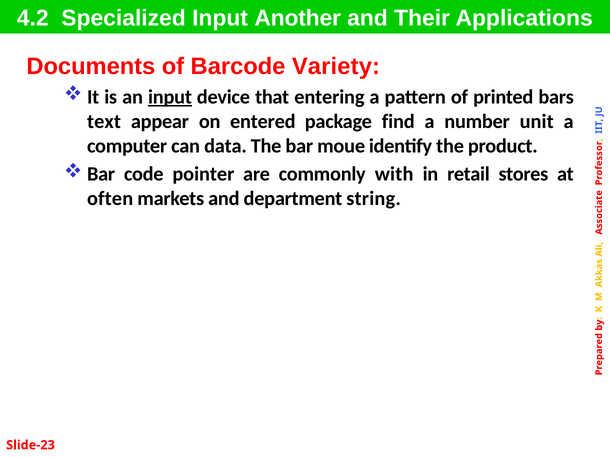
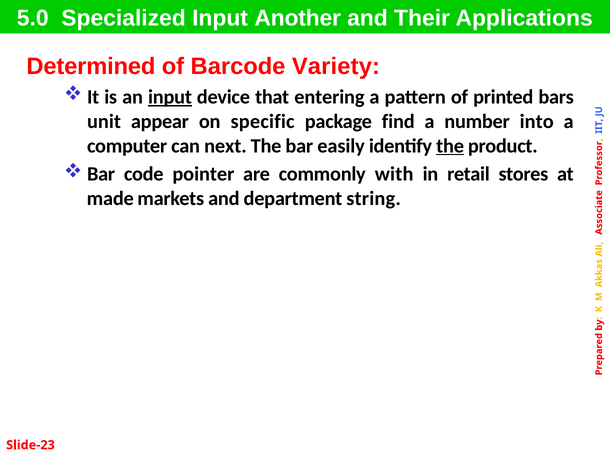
4.2: 4.2 -> 5.0 (33, 18)
Documents: Documents -> Determined (91, 67)
text: text -> unit (104, 122)
entered: entered -> specific (263, 122)
unit: unit -> into (537, 122)
data: data -> next (225, 146)
moue: moue -> easily (341, 146)
the underline: none -> present (450, 146)
often: often -> made (110, 199)
